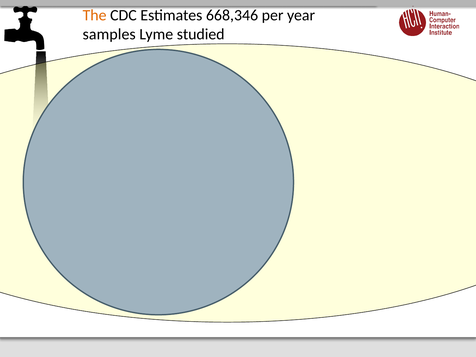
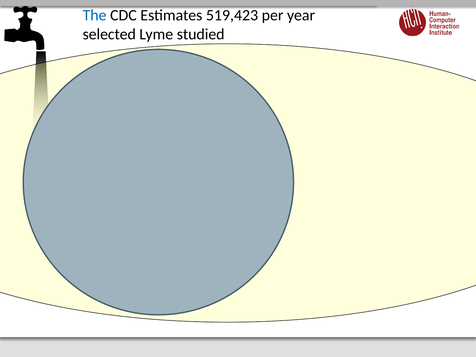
The colour: orange -> blue (95, 15)
668,346: 668,346 -> 519,423 (232, 15)
samples: samples -> selected (109, 34)
